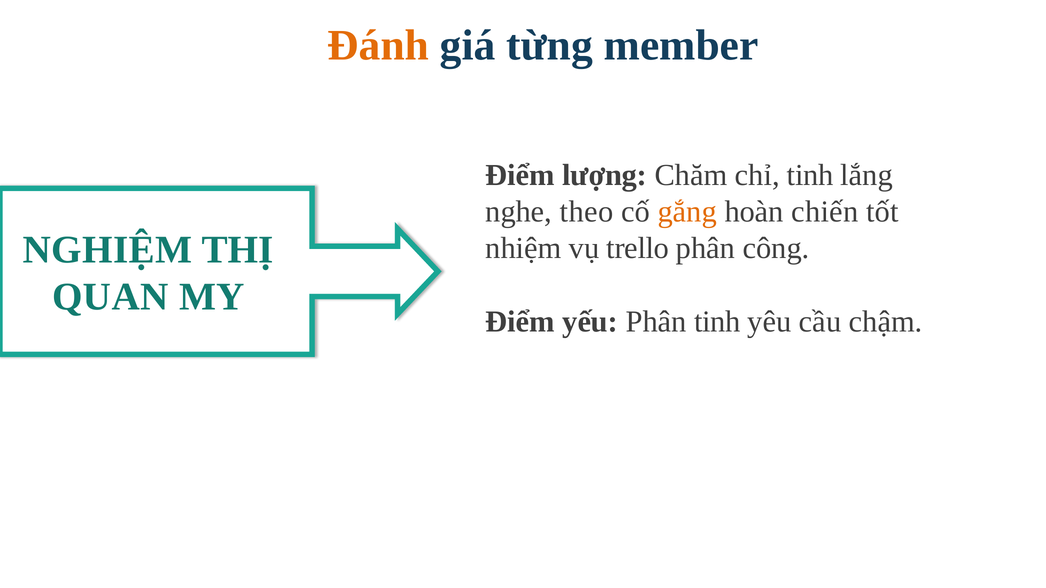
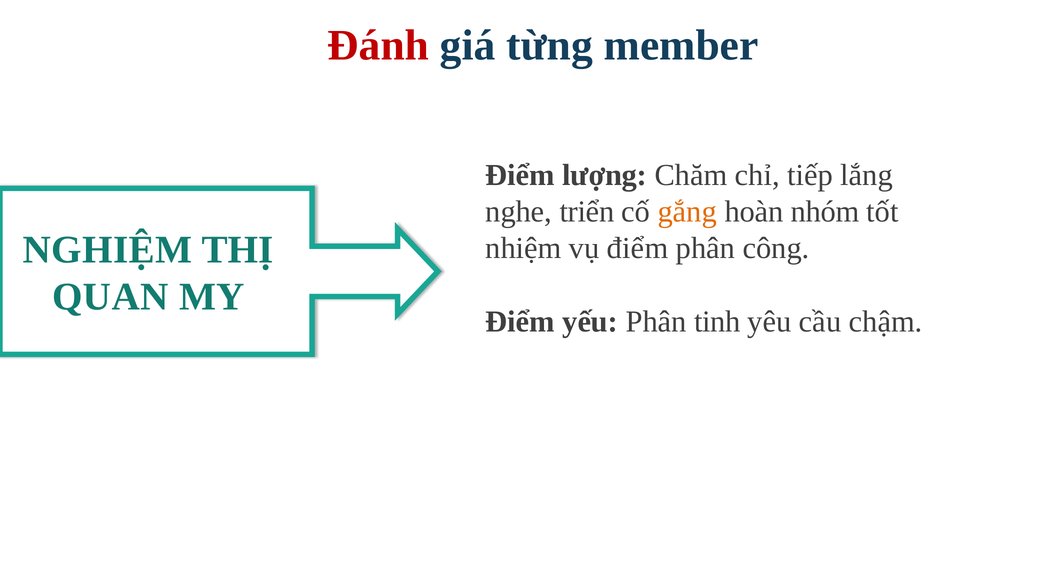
Đánh colour: orange -> red (378, 45)
chỉ tinh: tinh -> tiếp (810, 175)
theo: theo -> triển (587, 212)
chiến: chiến -> nhóm (825, 212)
vụ trello: trello -> điểm (638, 249)
